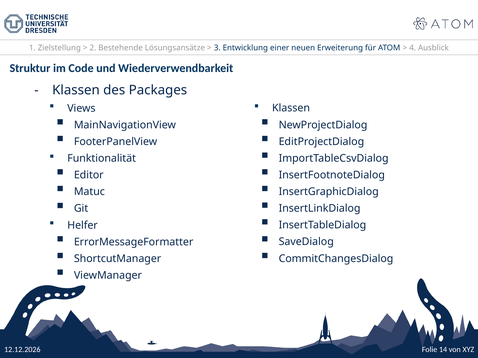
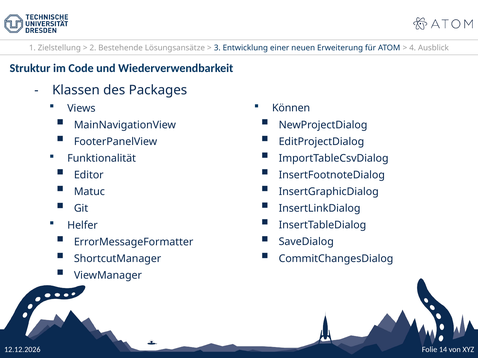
Klassen: Klassen -> Können (291, 108)
